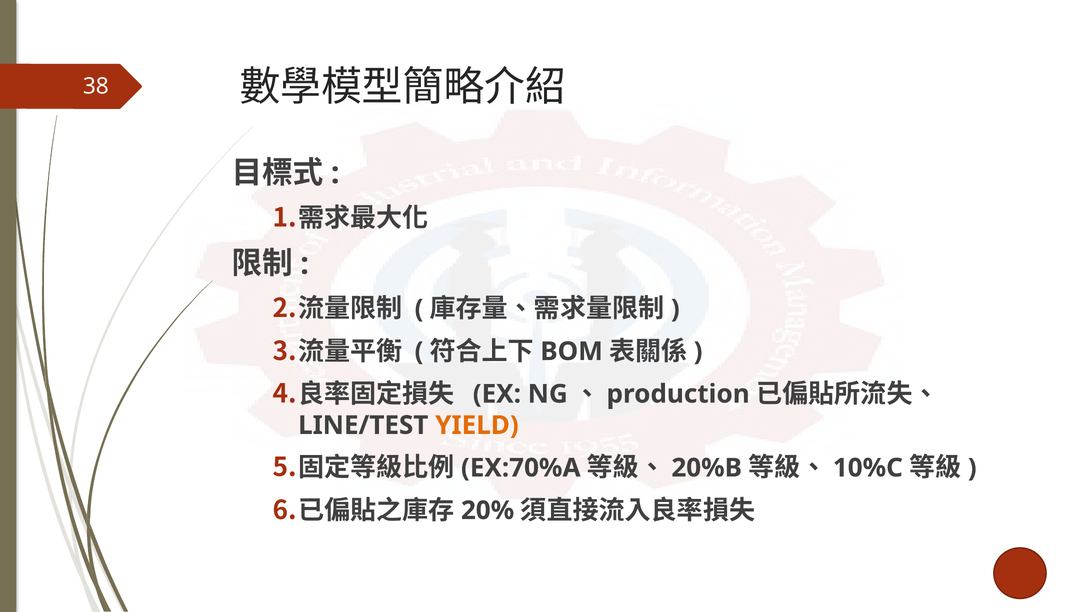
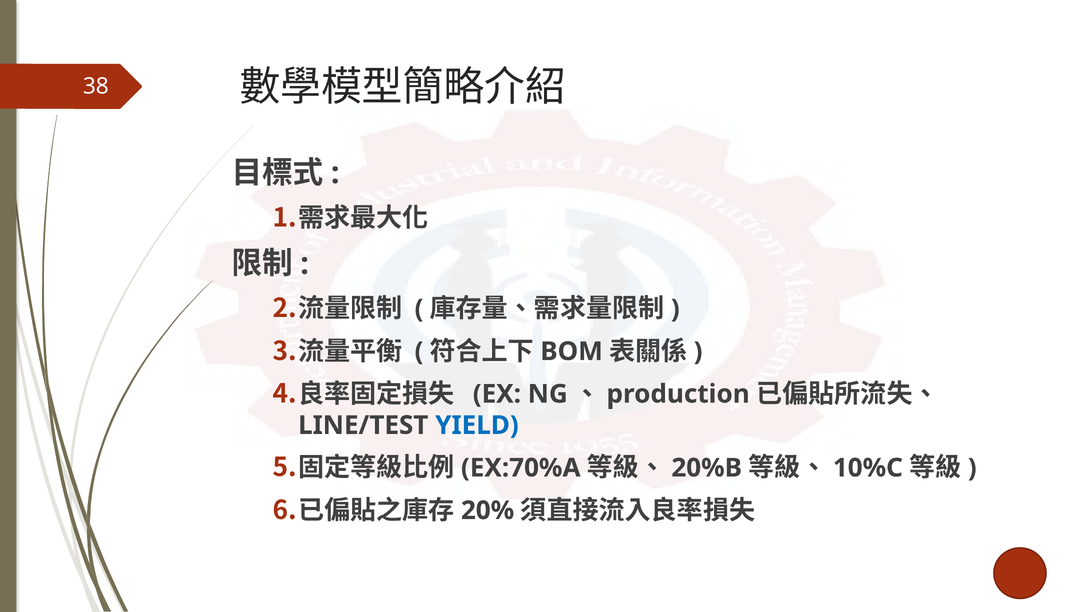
YIELD colour: orange -> blue (477, 425)
